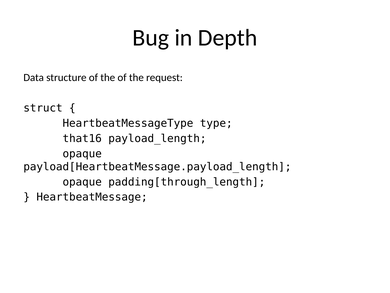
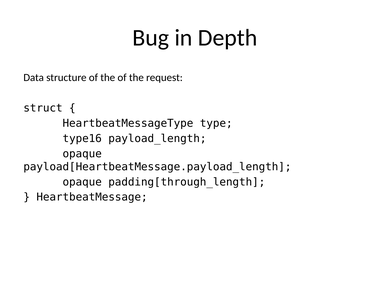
that16: that16 -> type16 (82, 138)
